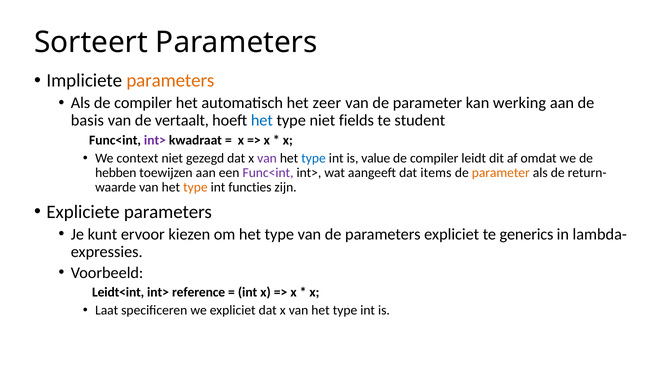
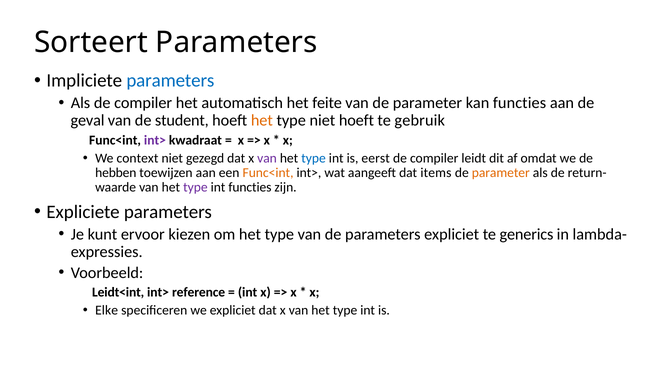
parameters colour: orange -> blue (170, 81)
zeer: zeer -> feite (327, 103)
kan werking: werking -> functies (520, 103)
basis: basis -> geval (88, 120)
vertaalt: vertaalt -> student (182, 120)
het colour: blue -> orange (262, 120)
niet fields: fields -> hoeft (356, 120)
student: student -> gebruik (420, 120)
value: value -> eerst (376, 158)
Func<int colour: purple -> orange (268, 173)
type colour: orange -> purple (195, 187)
Laat: Laat -> Elke (107, 310)
